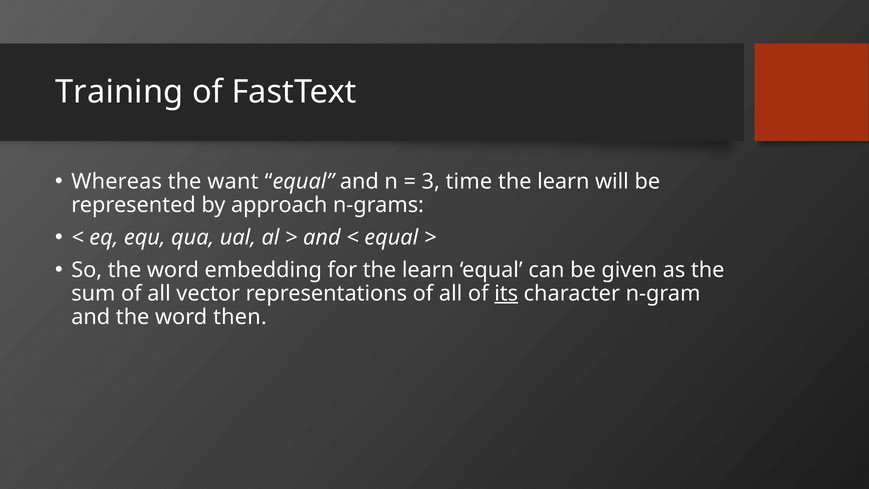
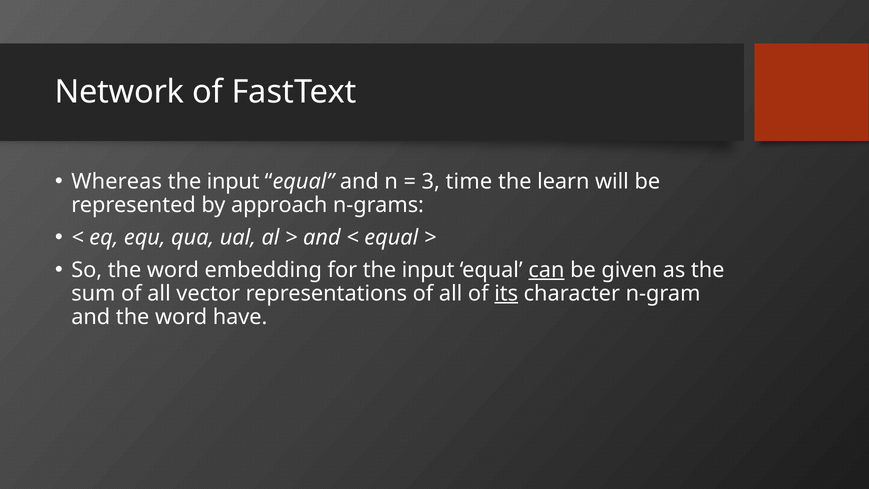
Training: Training -> Network (120, 92)
want: want -> input (233, 181)
for the learn: learn -> input (428, 270)
can underline: none -> present (546, 270)
then: then -> have (240, 317)
